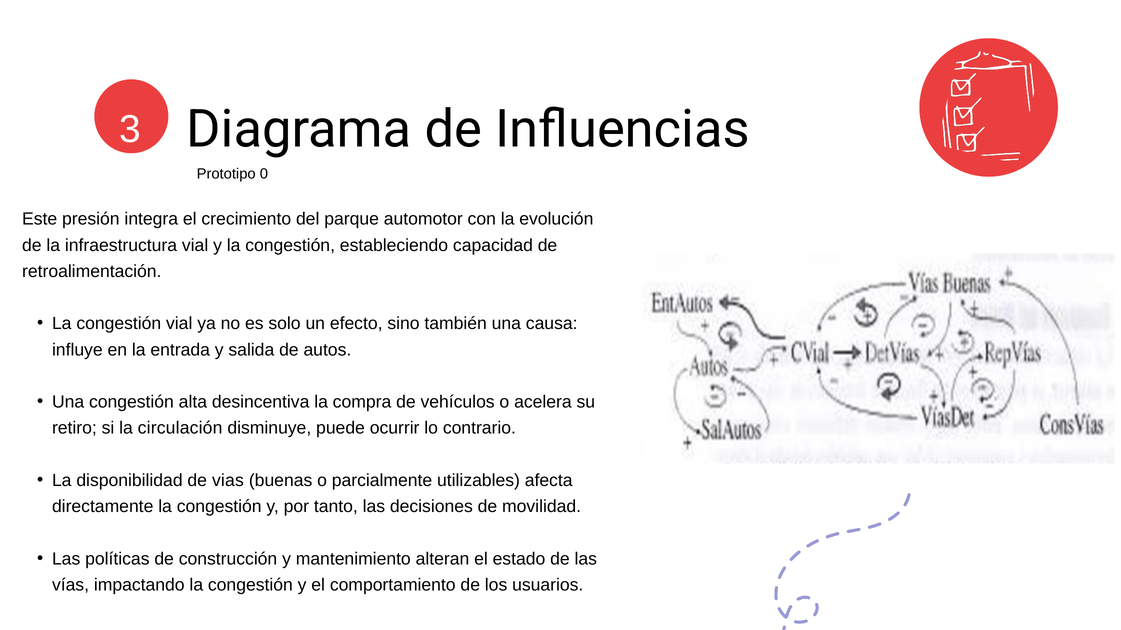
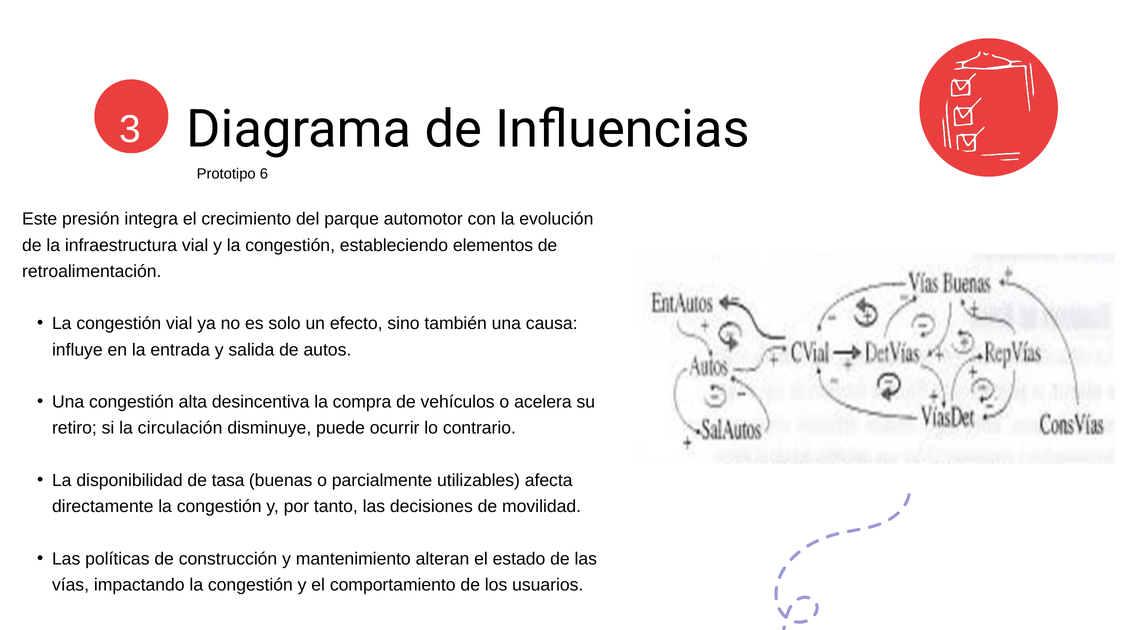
0: 0 -> 6 (264, 174)
capacidad: capacidad -> elementos (493, 245)
vias: vias -> tasa (228, 481)
